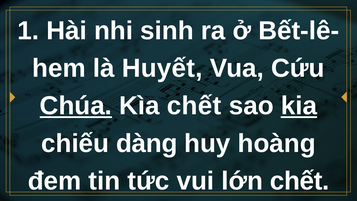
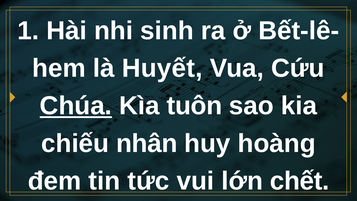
Kìa chết: chết -> tuôn (194, 106)
kia underline: present -> none (299, 106)
dàng: dàng -> nhân (147, 143)
